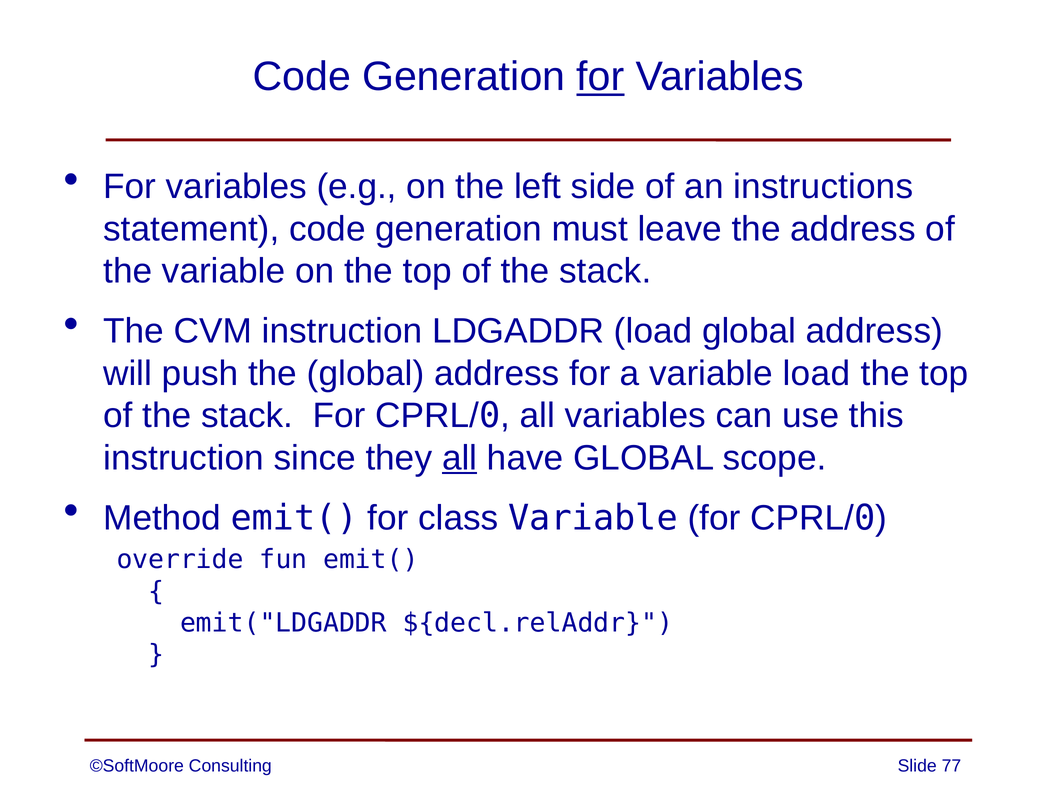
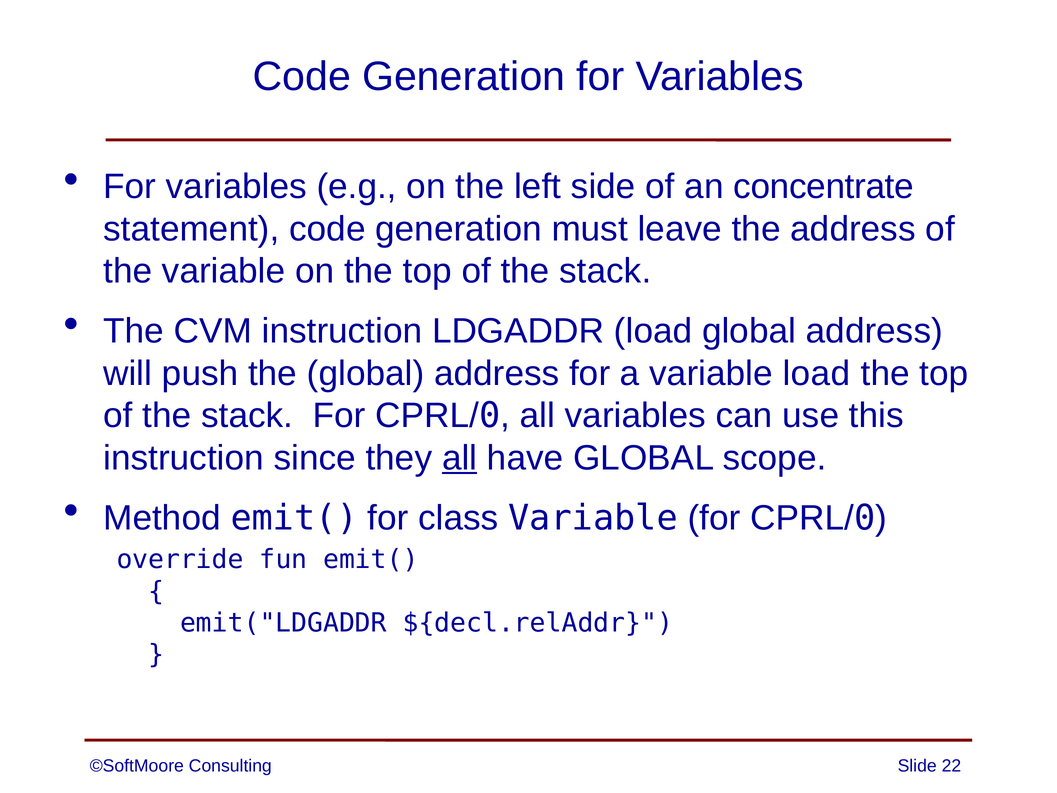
for underline: present -> none (600, 77)
instructions: instructions -> concentrate (824, 187)
77: 77 -> 22 (951, 766)
